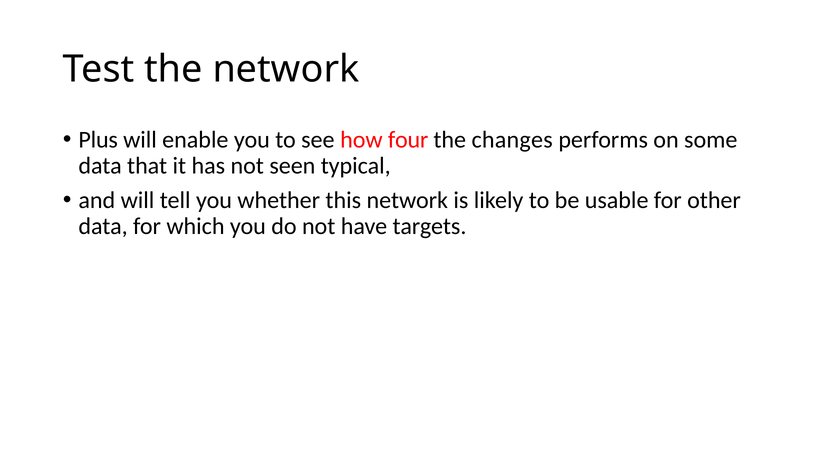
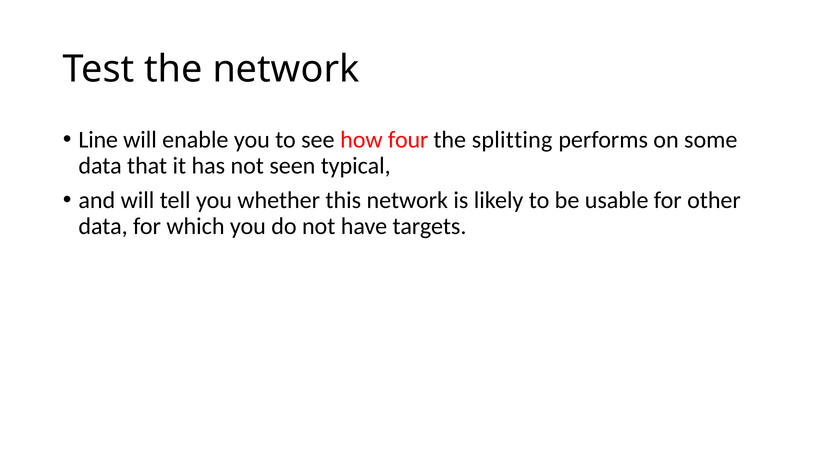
Plus: Plus -> Line (98, 140)
changes: changes -> splitting (512, 140)
